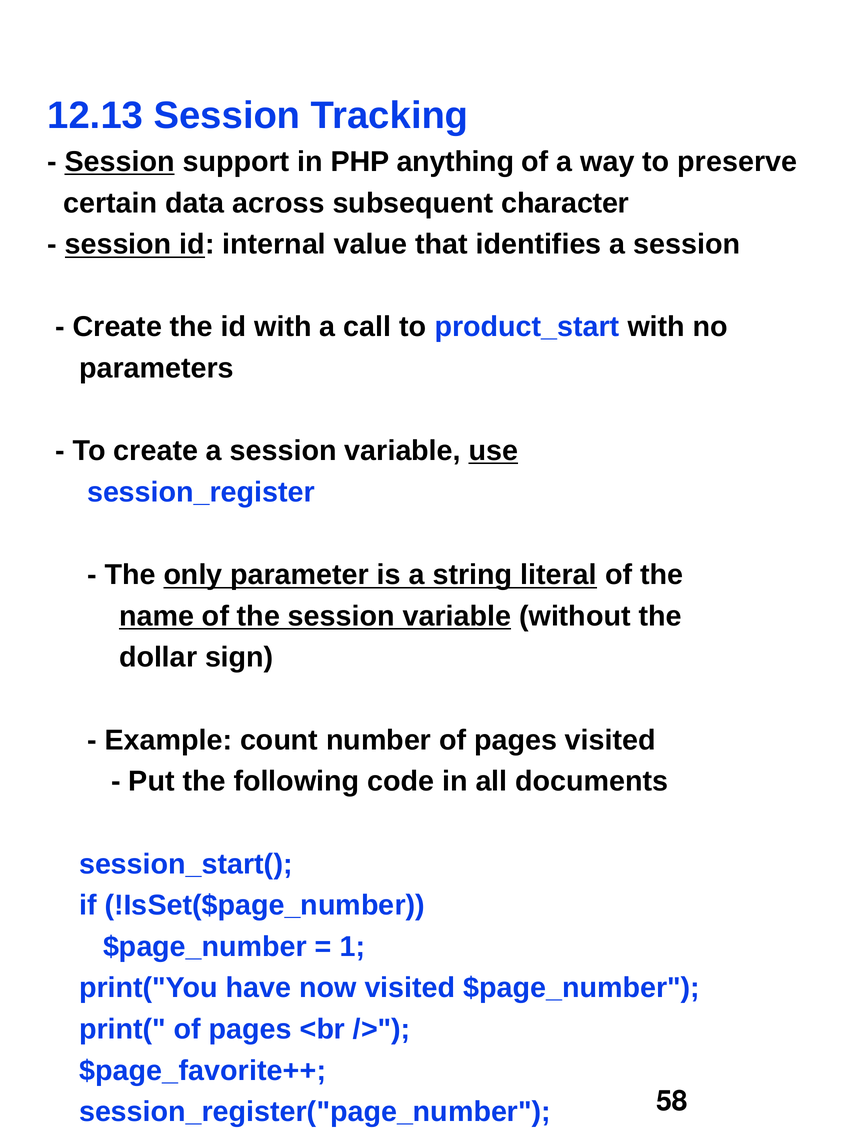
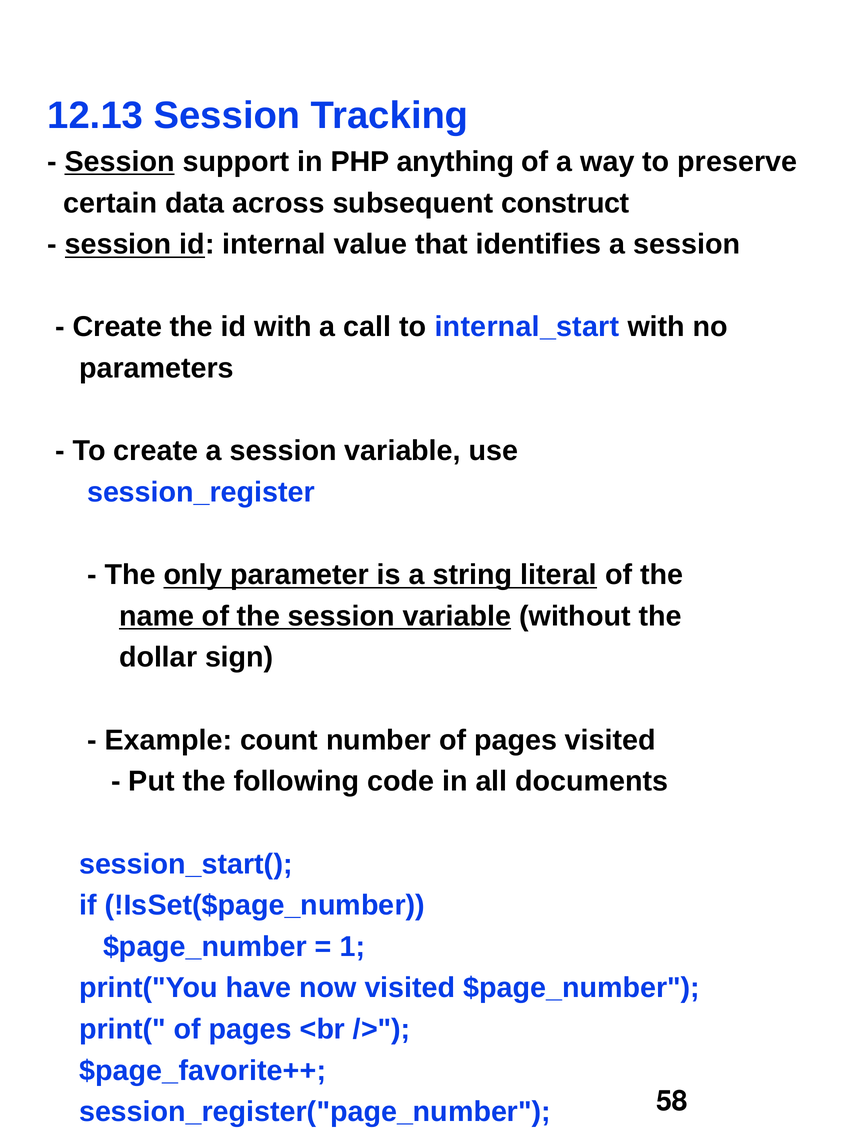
character: character -> construct (565, 203)
product_start: product_start -> internal_start (527, 327)
use underline: present -> none (493, 451)
